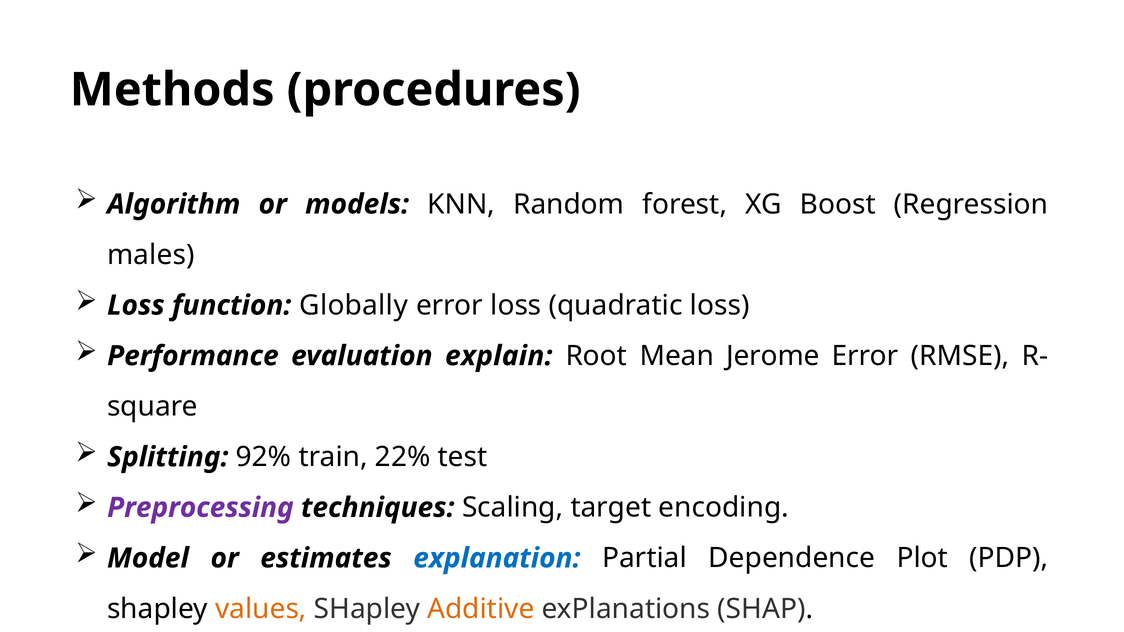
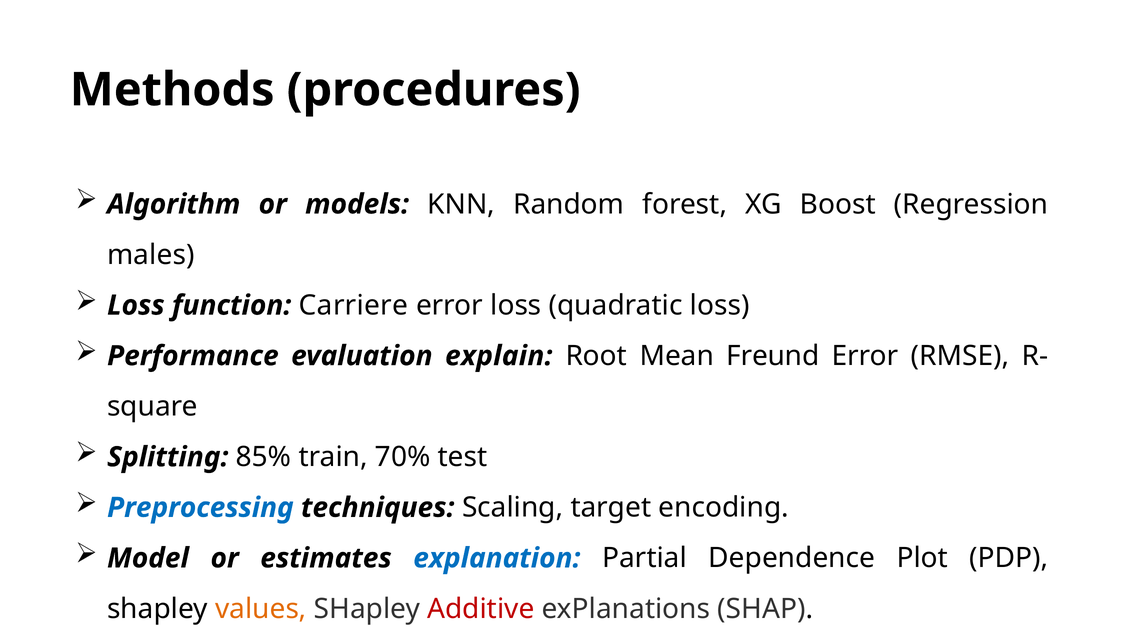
Globally: Globally -> Carriere (354, 305)
Jerome: Jerome -> Freund (773, 356)
92%: 92% -> 85% (264, 457)
22%: 22% -> 70% (403, 457)
Preprocessing colour: purple -> blue (200, 508)
Additive colour: orange -> red (481, 609)
